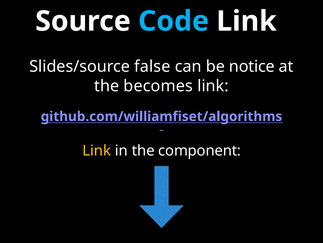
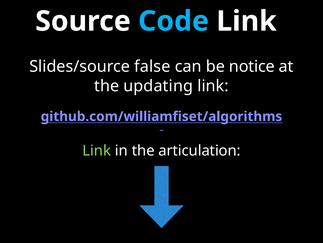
becomes: becomes -> updating (158, 86)
Link colour: yellow -> light green (97, 150)
component: component -> articulation (200, 150)
